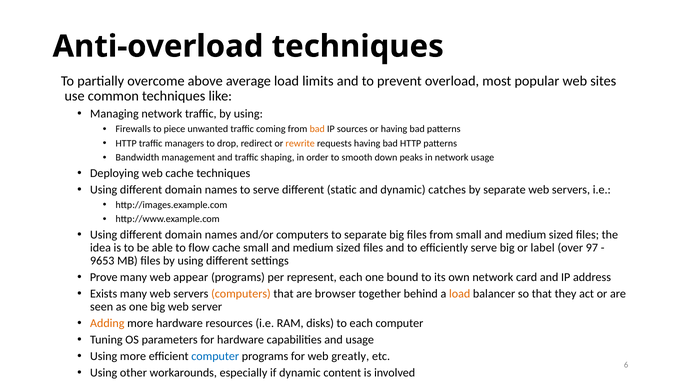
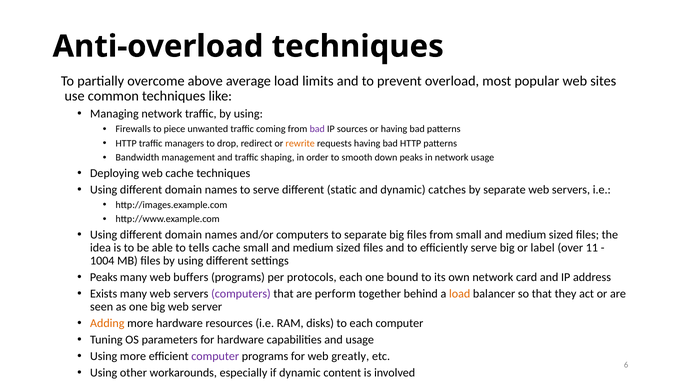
bad colour: orange -> purple (317, 129)
flow: flow -> tells (199, 248)
97: 97 -> 11 (592, 248)
9653: 9653 -> 1004 (102, 261)
Prove: Prove -> Peaks (104, 277)
appear: appear -> buffers (191, 277)
represent: represent -> protocols (312, 277)
computers colour: orange -> purple (241, 294)
browser: browser -> perform (335, 294)
computer colour: blue -> purple (215, 357)
